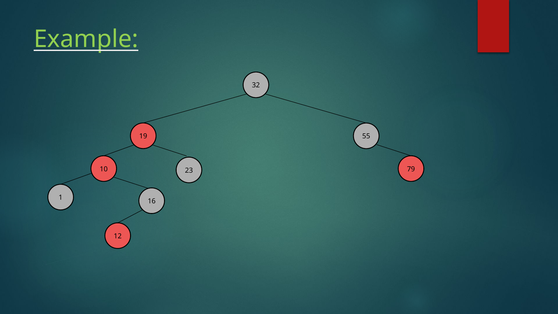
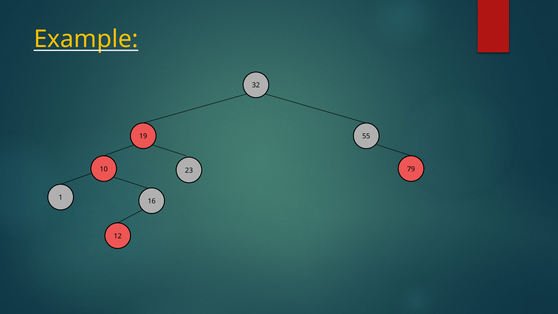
Example colour: light green -> yellow (86, 39)
